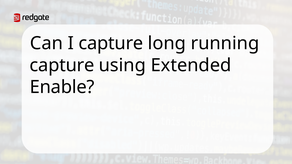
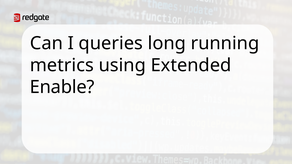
I capture: capture -> queries (111, 43)
capture: capture -> metrics (62, 65)
